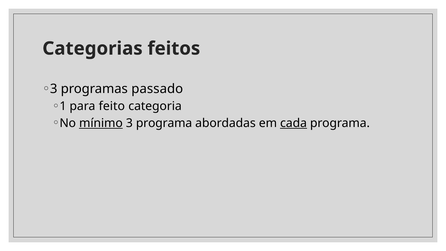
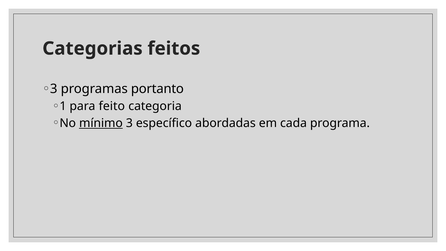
passado: passado -> portanto (157, 89)
3 programa: programa -> específico (164, 123)
cada underline: present -> none (293, 123)
